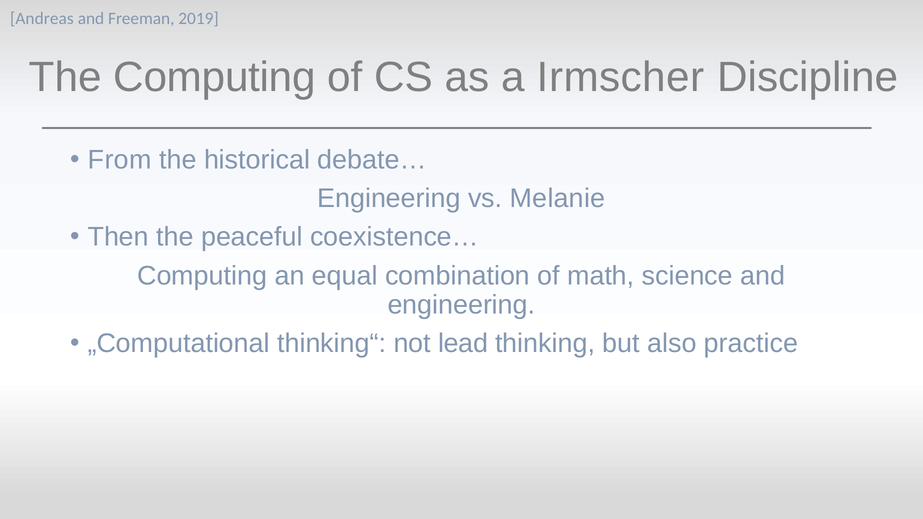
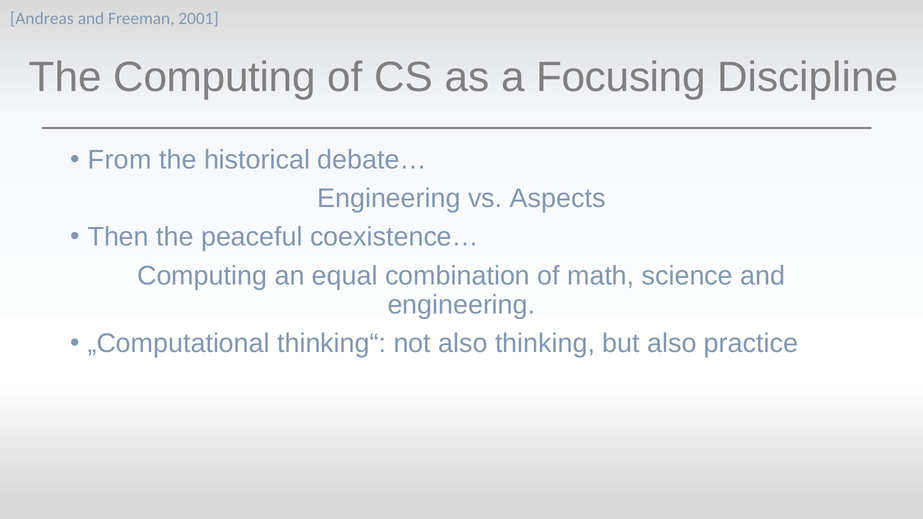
2019: 2019 -> 2001 (199, 18)
Irmscher: Irmscher -> Focusing (621, 78)
Melanie: Melanie -> Aspects (558, 198)
not lead: lead -> also (463, 343)
